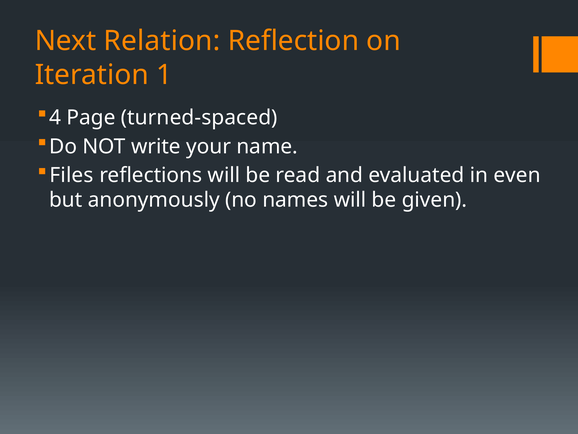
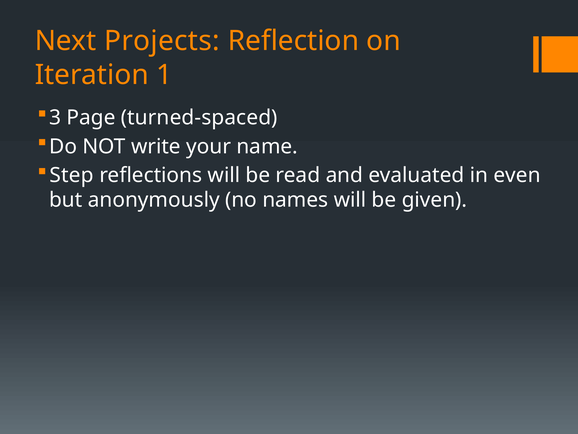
Relation: Relation -> Projects (162, 41)
4: 4 -> 3 (55, 118)
Files: Files -> Step (71, 175)
